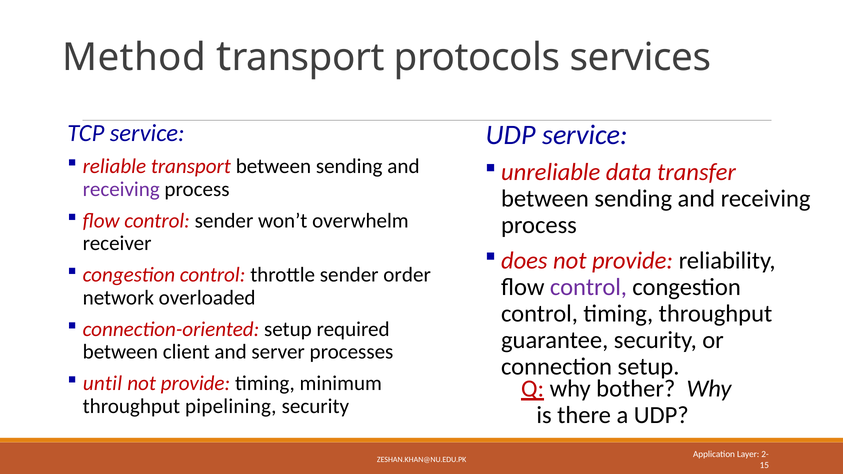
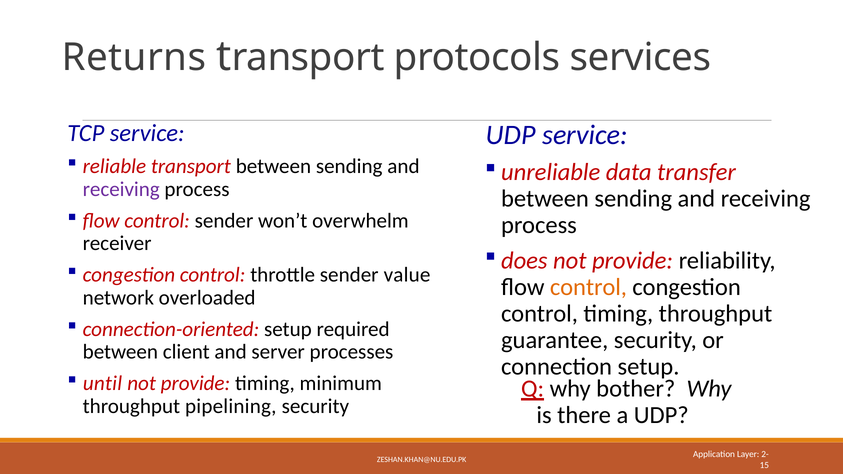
Method: Method -> Returns (134, 57)
order: order -> value (407, 275)
control colour: purple -> orange (588, 287)
